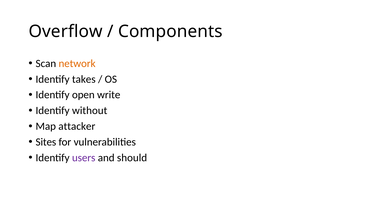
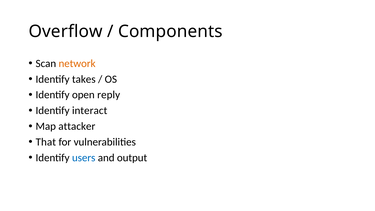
write: write -> reply (109, 95)
without: without -> interact (90, 111)
Sites: Sites -> That (46, 142)
users colour: purple -> blue (84, 158)
should: should -> output (132, 158)
